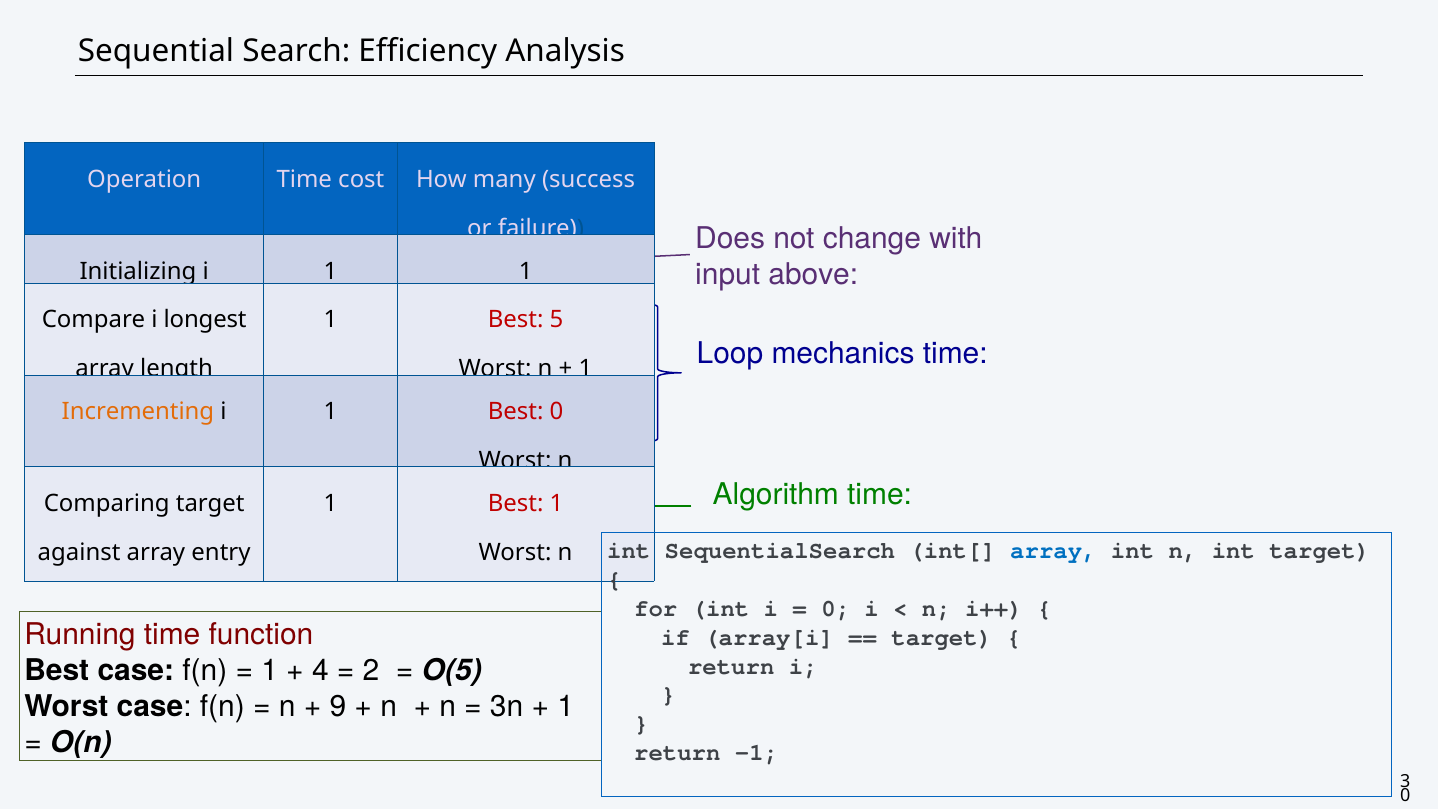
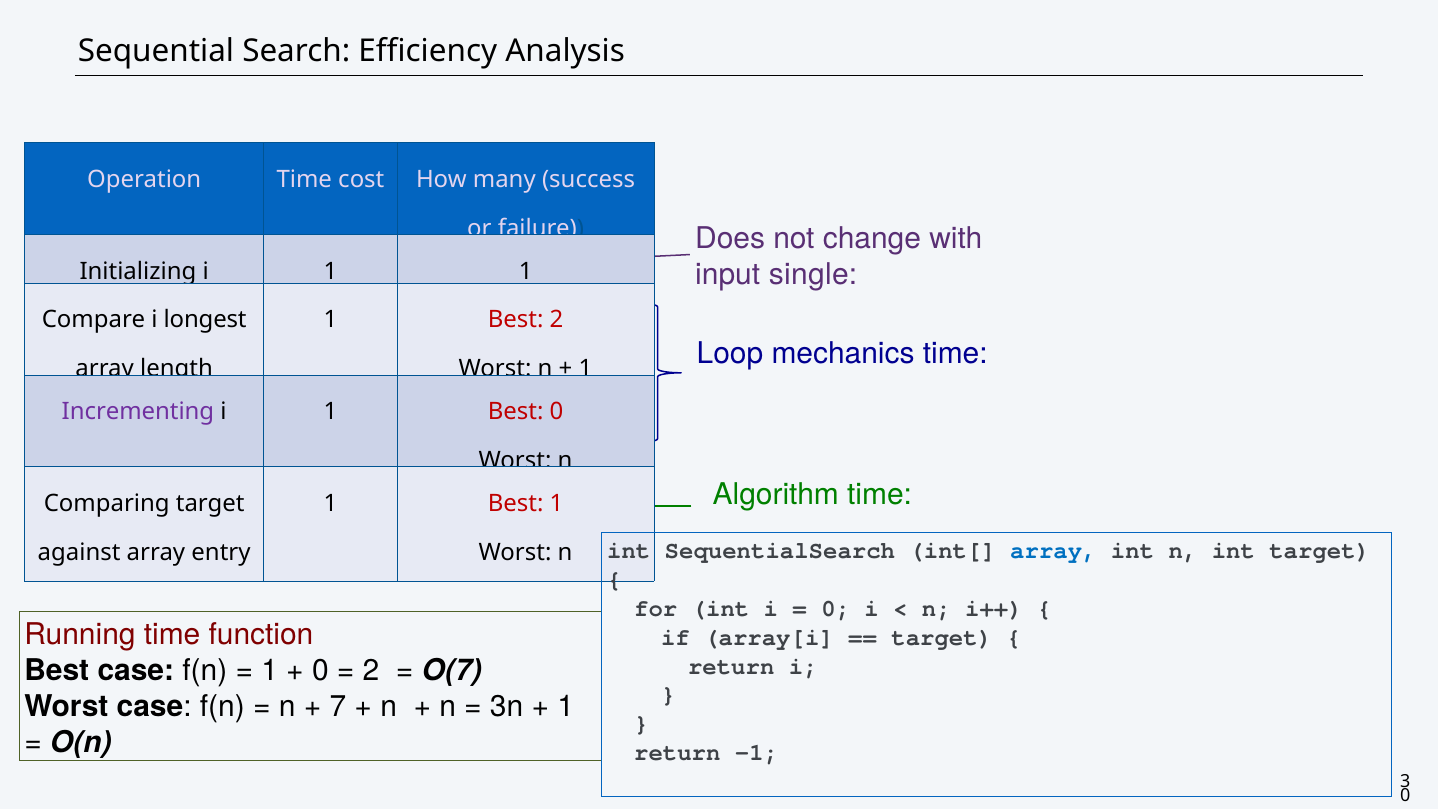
above: above -> single (813, 275)
Best 5: 5 -> 2 (557, 320)
Incrementing colour: orange -> purple (138, 412)
4: 4 -> 0 (320, 670)
O(5: O(5 -> O(7 (452, 670)
9: 9 -> 7 (338, 706)
